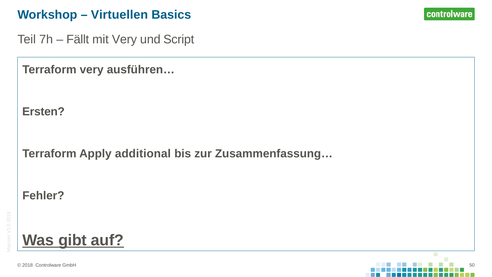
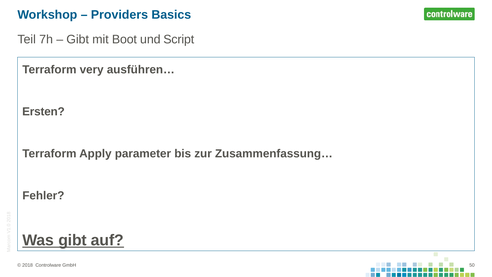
Virtuellen: Virtuellen -> Providers (119, 15)
Fällt: Fällt -> Gibt (78, 39)
mit Very: Very -> Boot (124, 39)
additional: additional -> parameter (143, 154)
